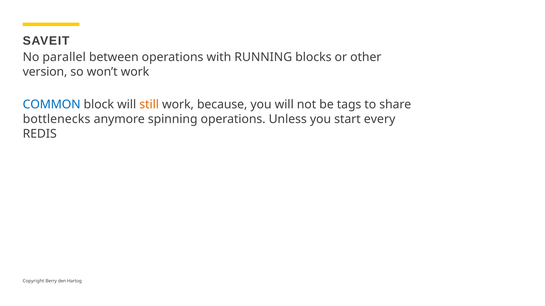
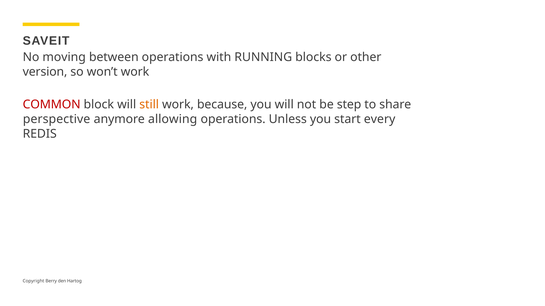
parallel: parallel -> moving (64, 57)
COMMON colour: blue -> red (52, 105)
tags: tags -> step (349, 105)
bottlenecks: bottlenecks -> perspective (57, 119)
spinning: spinning -> allowing (173, 119)
